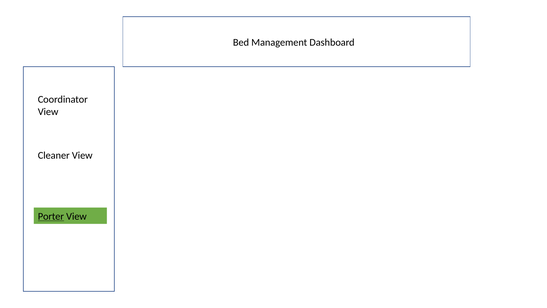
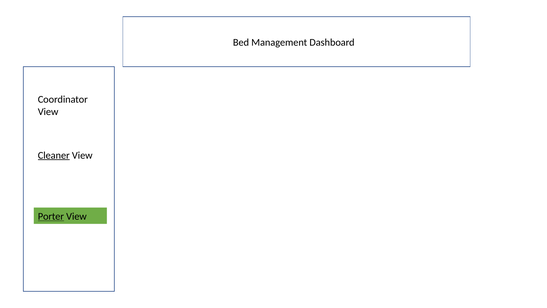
Cleaner underline: none -> present (54, 155)
